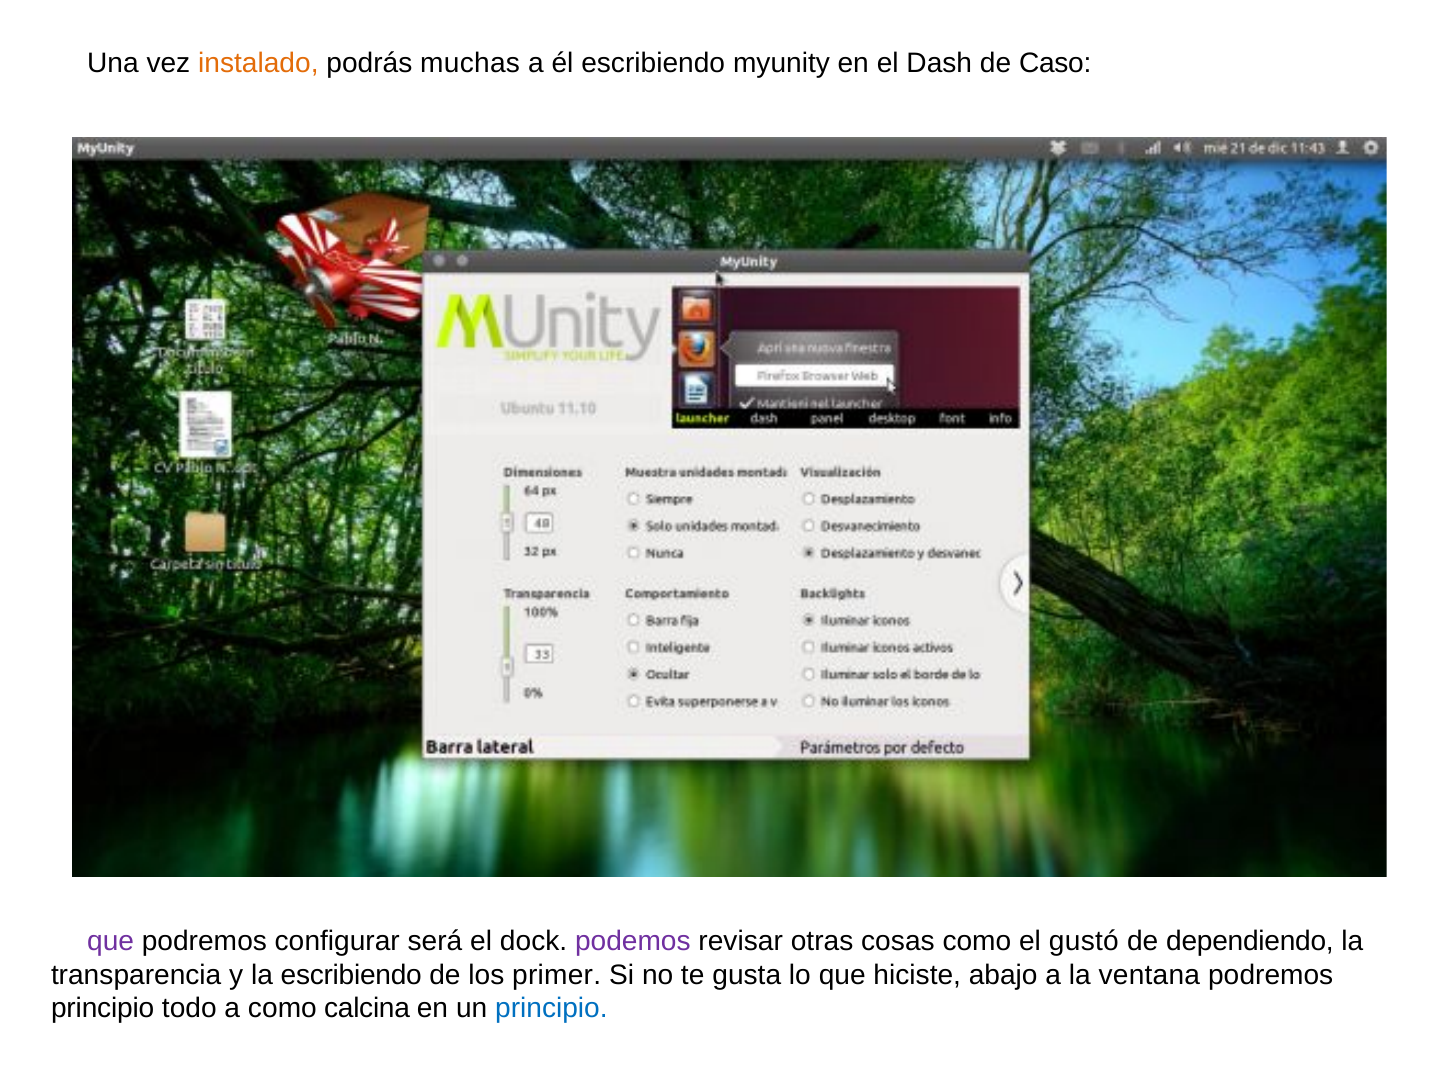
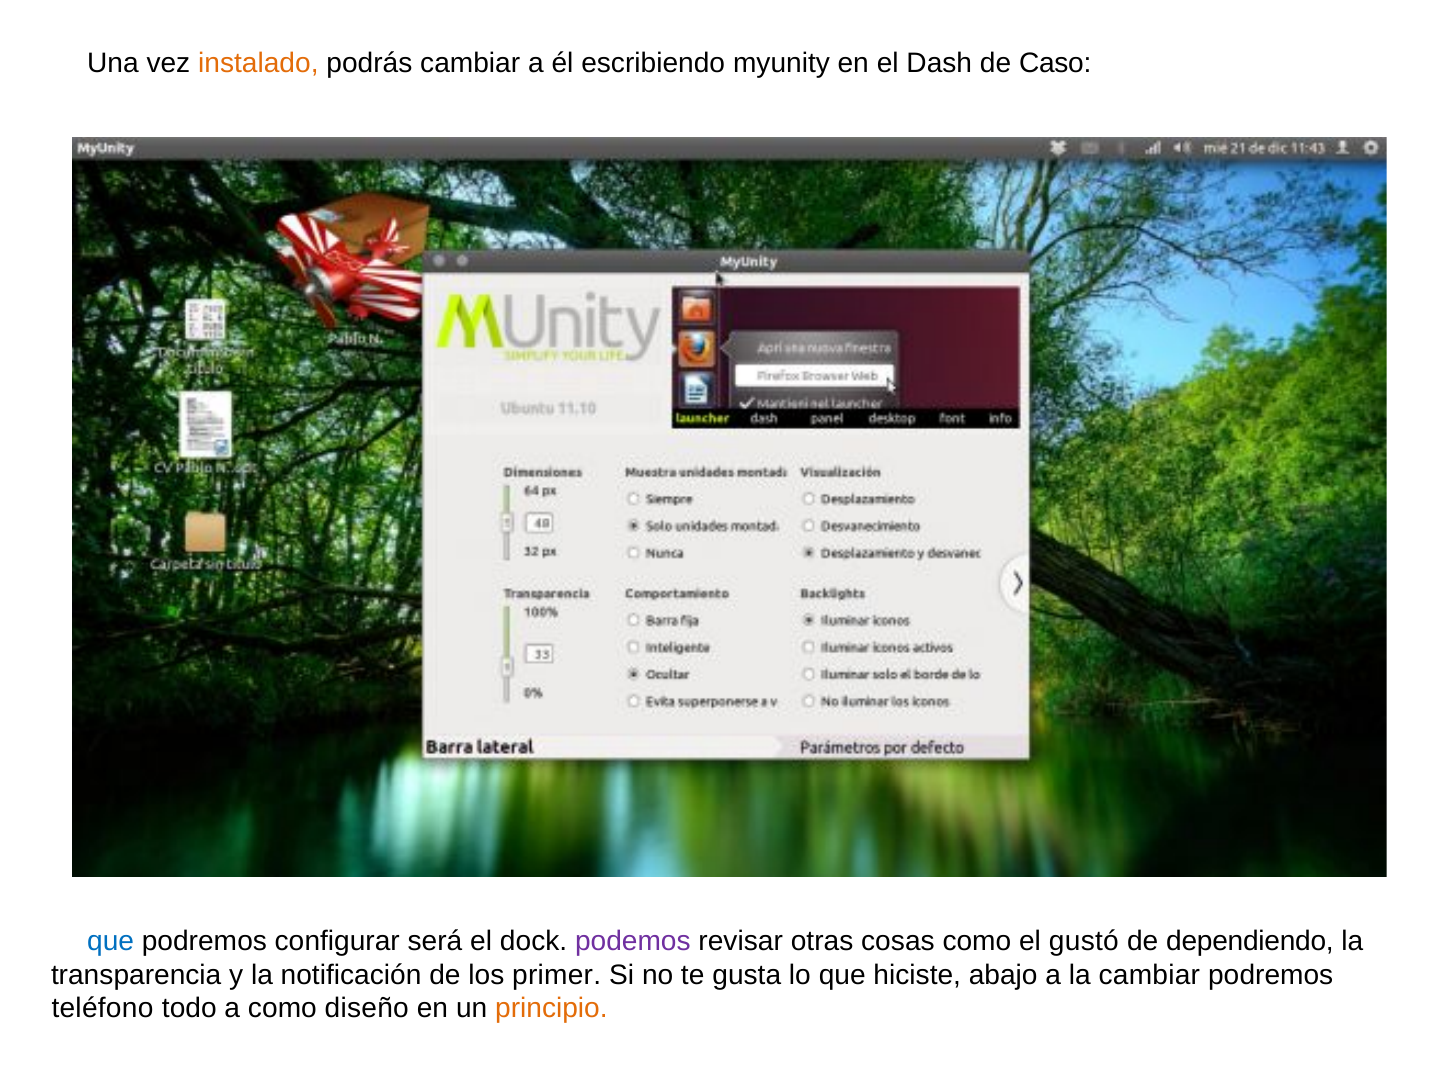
podrás muchas: muchas -> cambiar (470, 63)
que colour: purple -> blue (111, 941)
la escribiendo: escribiendo -> notificación (351, 975)
la ventana: ventana -> cambiar (1149, 975)
principio: principio -> teléfono (102, 1008)
calcina: calcina -> diseño (367, 1008)
principio colour: blue -> orange (551, 1008)
